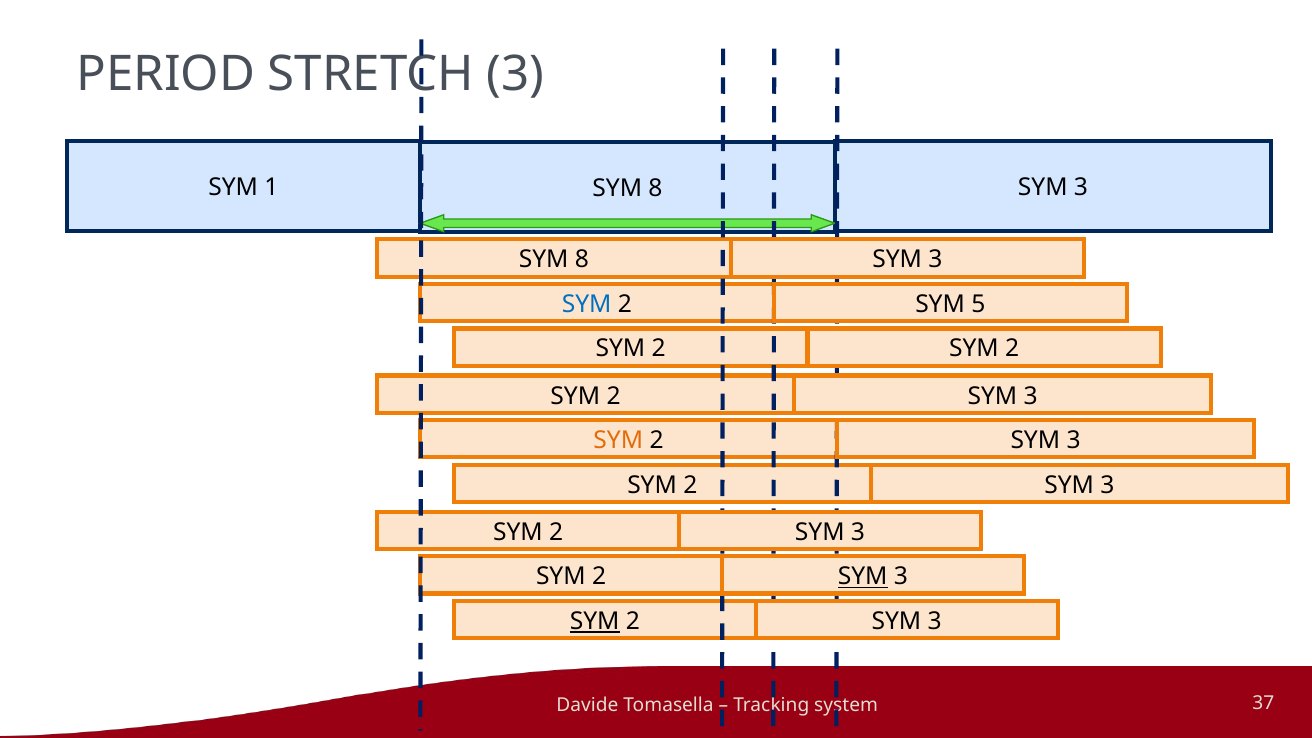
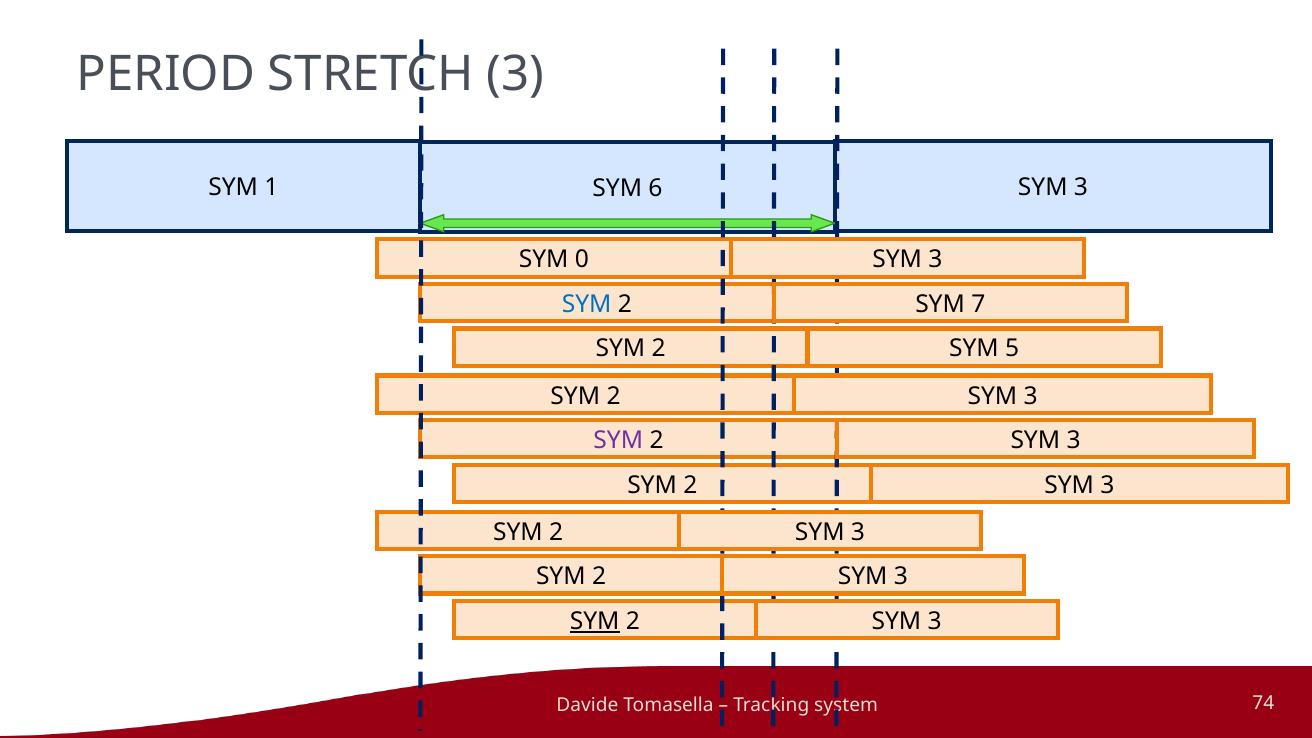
1 SYM 8: 8 -> 6 (656, 189)
8: 8 -> 0 (582, 260)
5: 5 -> 7 (978, 304)
2: 2 -> 5 (1012, 349)
SYM colour: orange -> purple (618, 440)
SYM underline: present -> none (863, 577)
37: 37 -> 74 (1263, 703)
